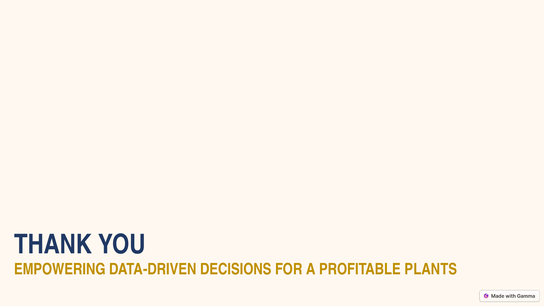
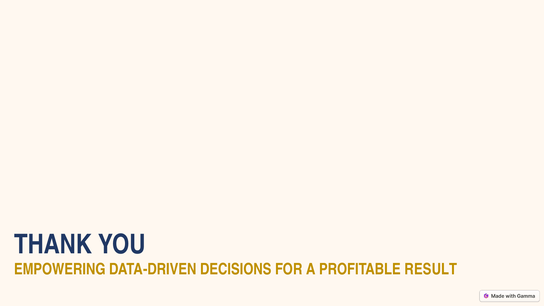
PLANTS: PLANTS -> RESULT (431, 269)
